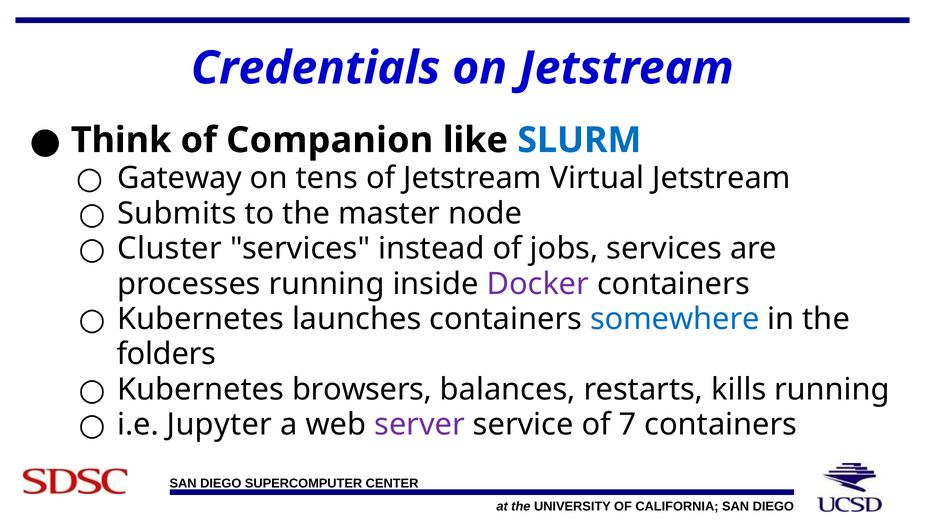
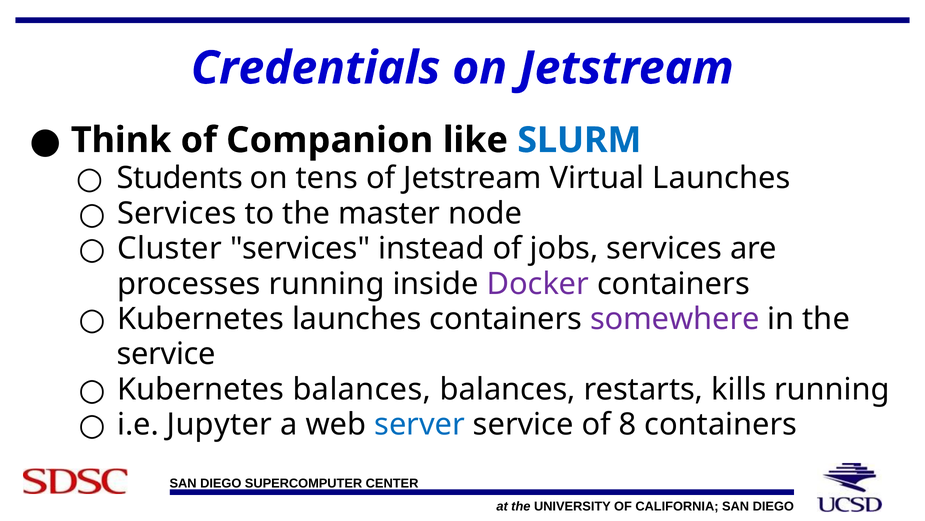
Gateway: Gateway -> Students (180, 178)
Virtual Jetstream: Jetstream -> Launches (721, 178)
Submits: Submits -> Services (177, 213)
somewhere colour: blue -> purple (675, 319)
folders: folders -> service (166, 354)
Kubernetes browsers: browsers -> balances (362, 389)
server colour: purple -> blue (420, 424)
7: 7 -> 8 (628, 424)
